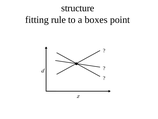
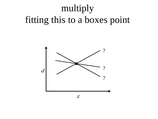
structure: structure -> multiply (78, 8)
rule: rule -> this (58, 20)
